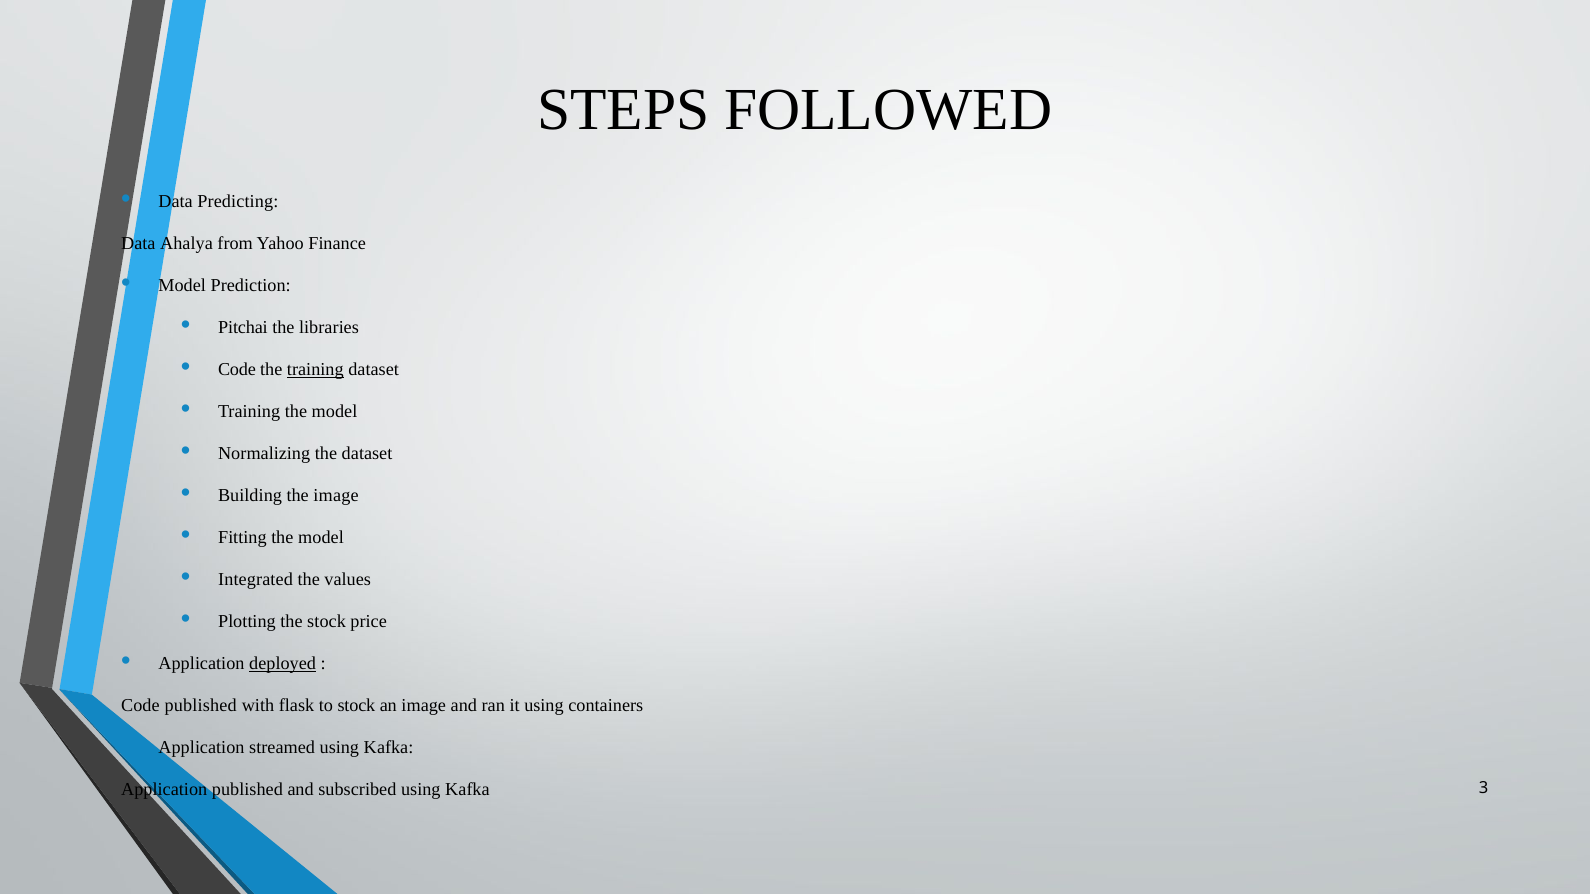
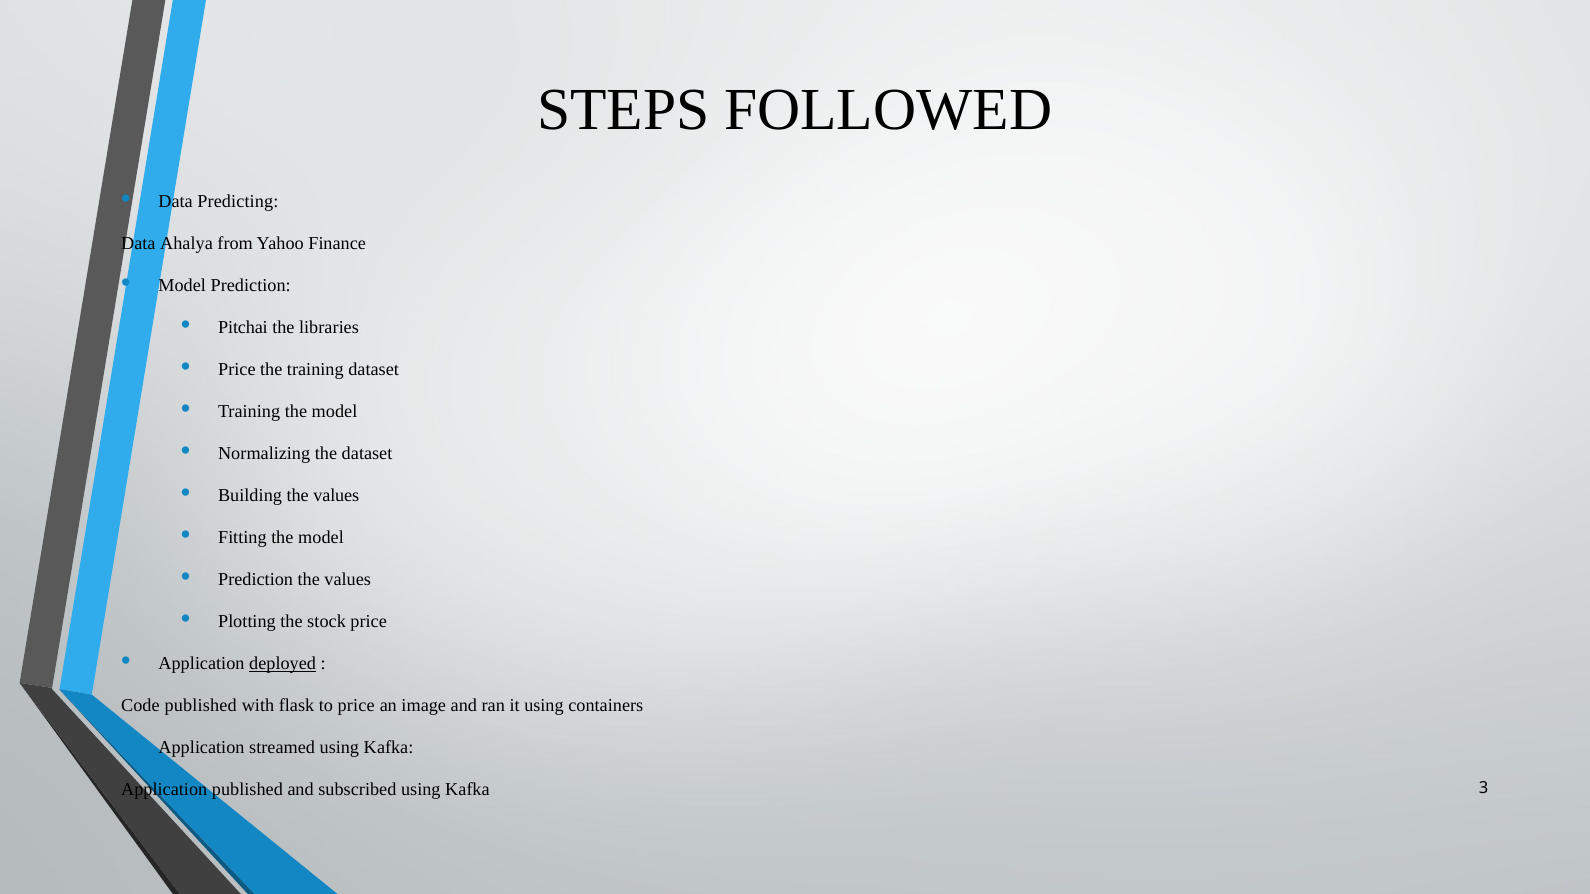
Code: Code -> Price (237, 370)
training underline: present -> none (315, 370)
Building the image: image -> values (336, 496)
Integrated: Integrated -> Prediction (256, 580)
to stock: stock -> price (356, 706)
